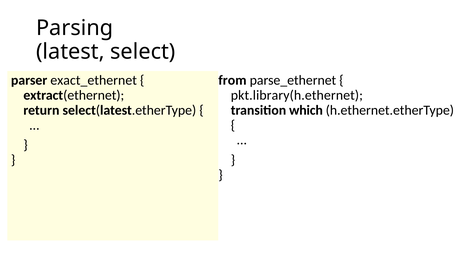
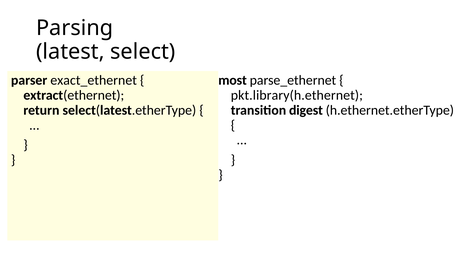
from: from -> most (233, 80)
which: which -> digest (306, 110)
